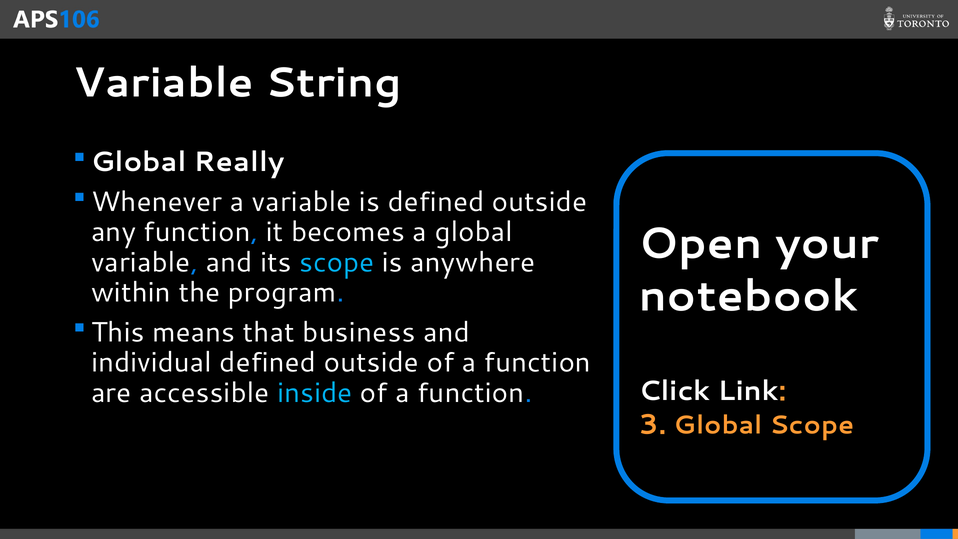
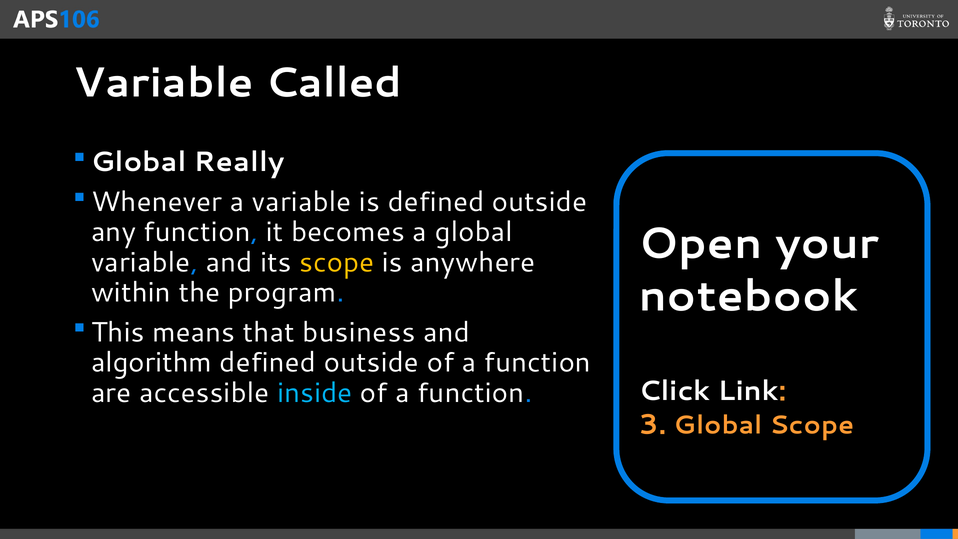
String: String -> Called (334, 83)
scope colour: light blue -> yellow (337, 262)
individual: individual -> algorithm (152, 363)
